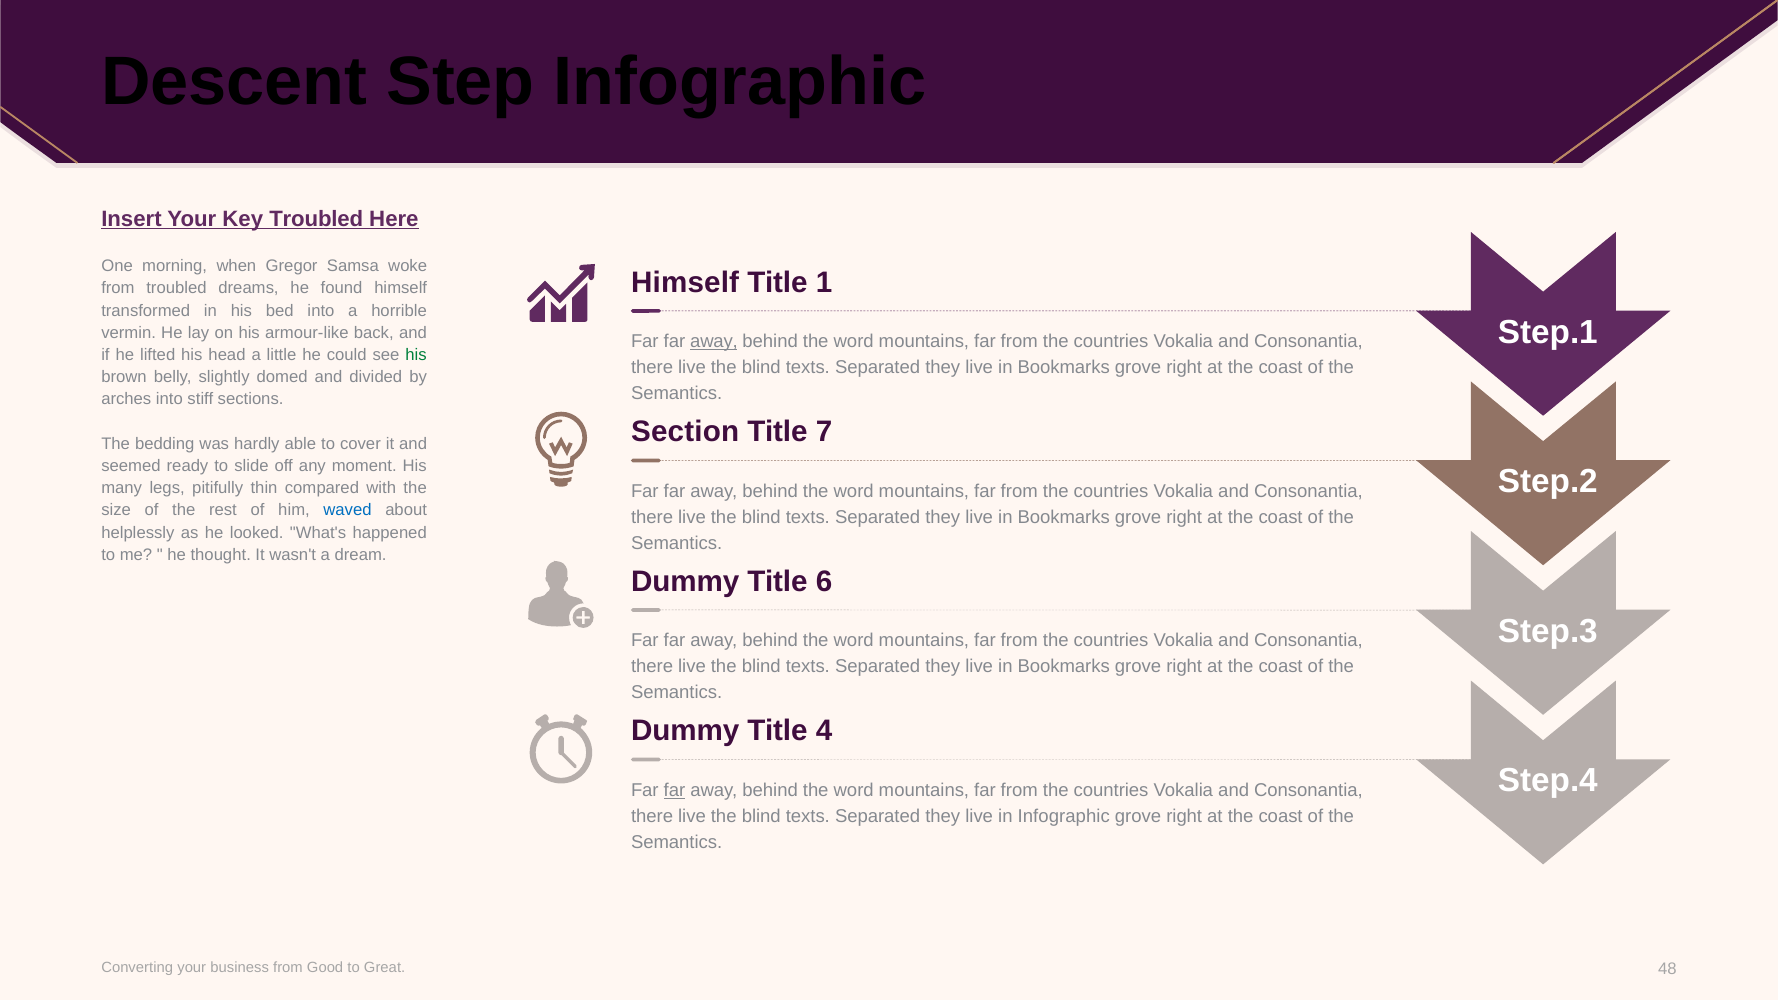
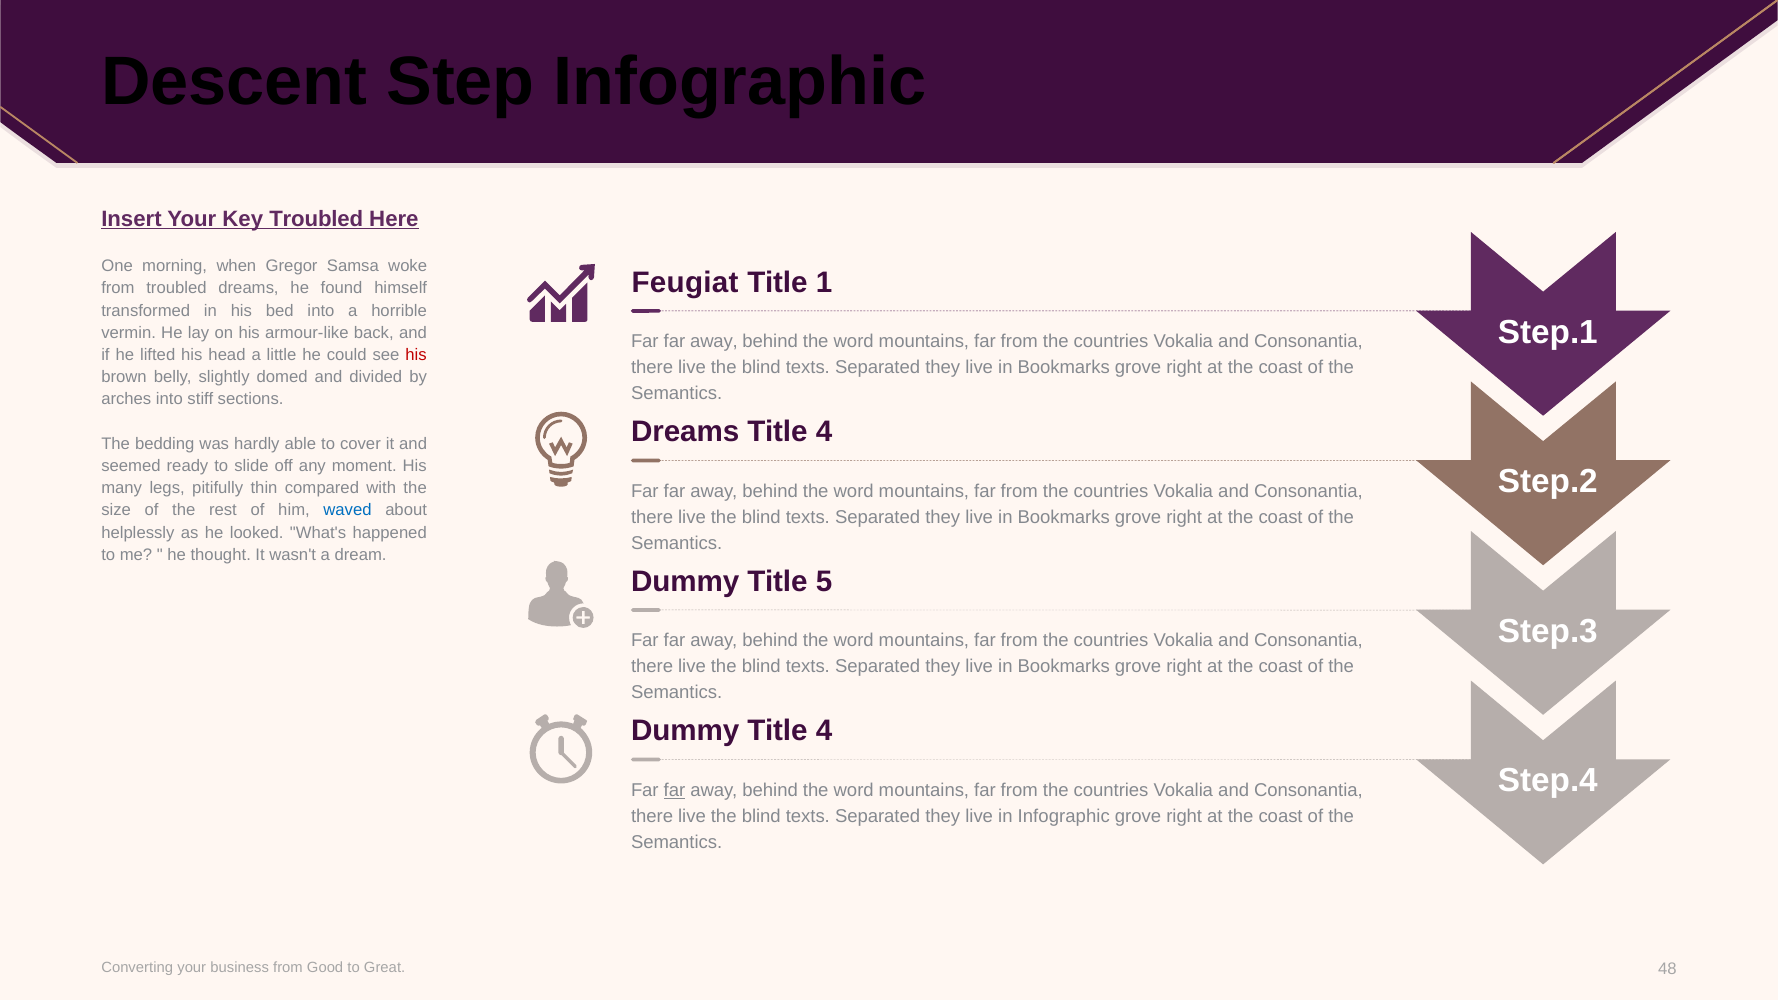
Himself: Himself -> Feugiat (685, 282)
away underline: present -> none (714, 342)
his colour: green -> red (416, 355)
Section: Section -> Dreams (685, 432)
7: 7 -> 4 (824, 432)
6: 6 -> 5 (824, 582)
